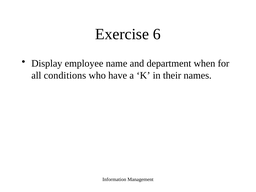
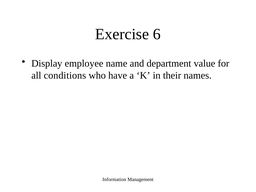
when: when -> value (204, 63)
